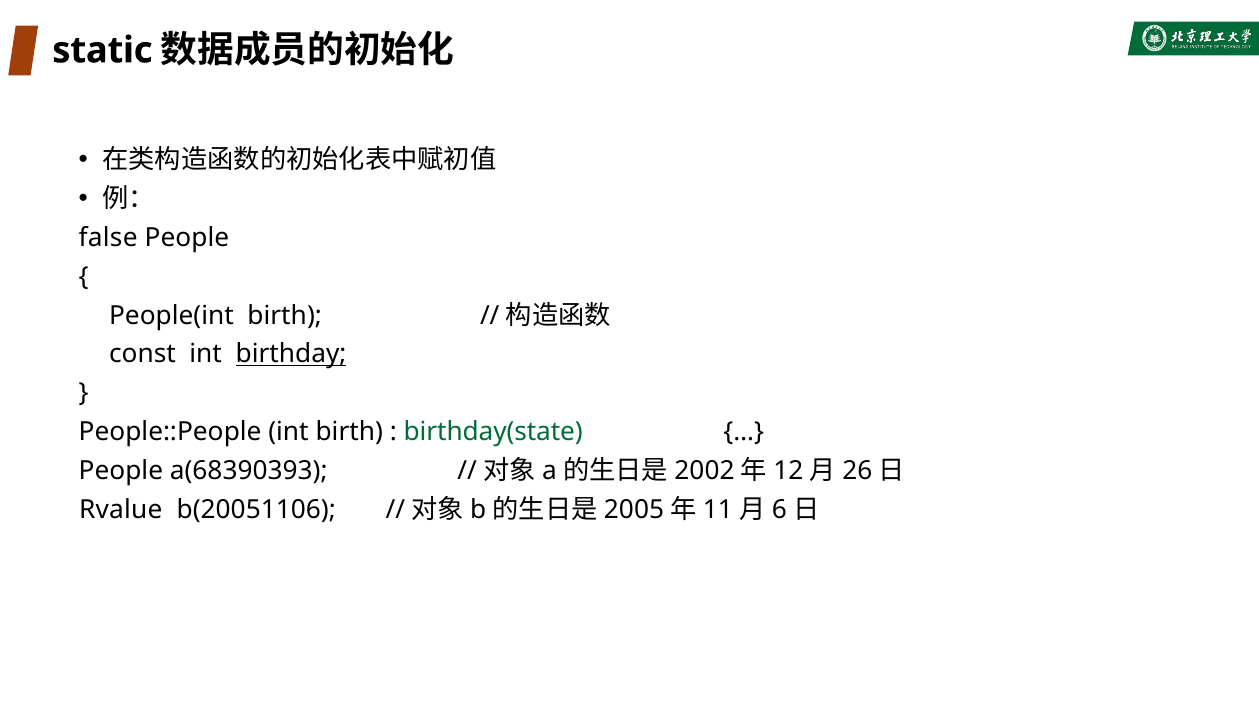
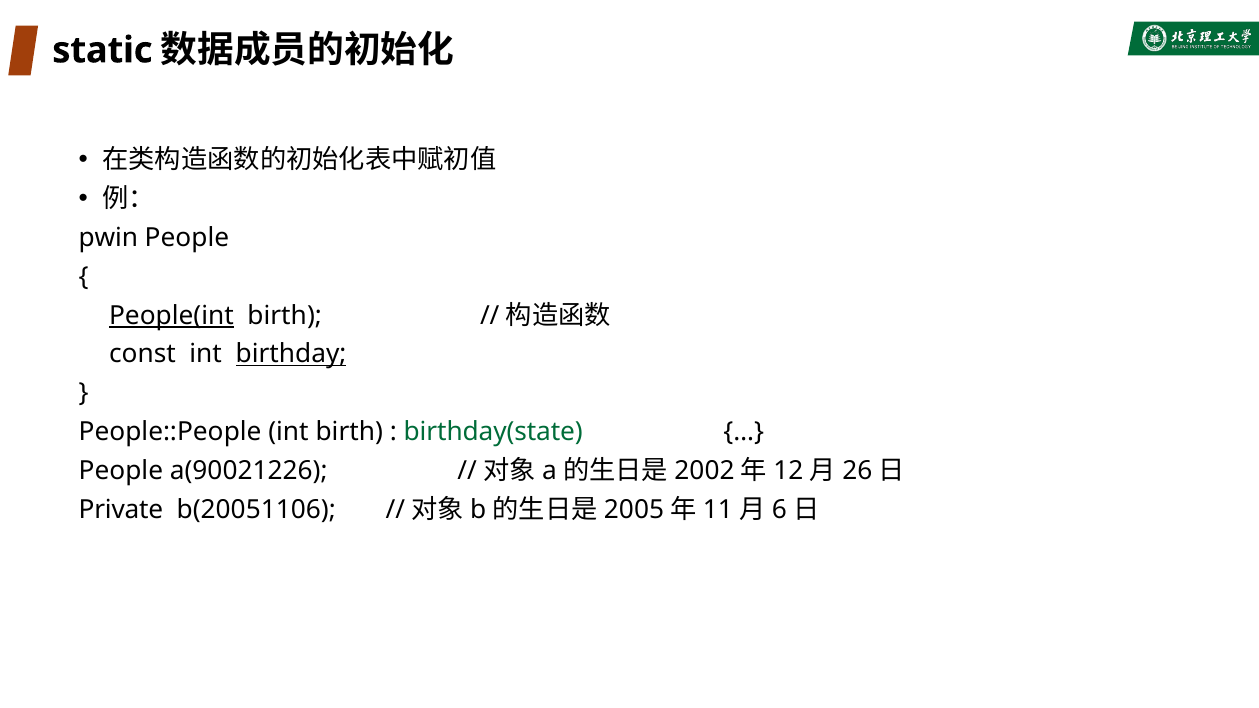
false: false -> pwin (108, 238)
People(int underline: none -> present (171, 316)
a(68390393: a(68390393 -> a(90021226 (249, 471)
Rvalue: Rvalue -> Private (121, 510)
